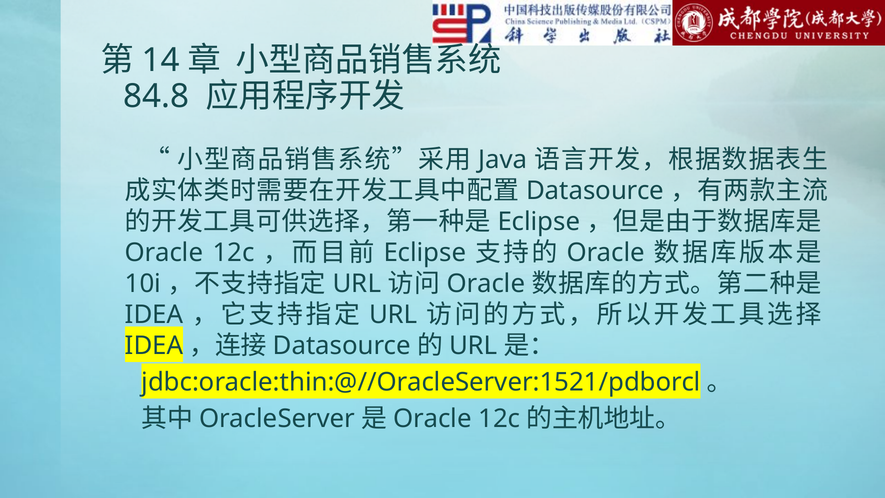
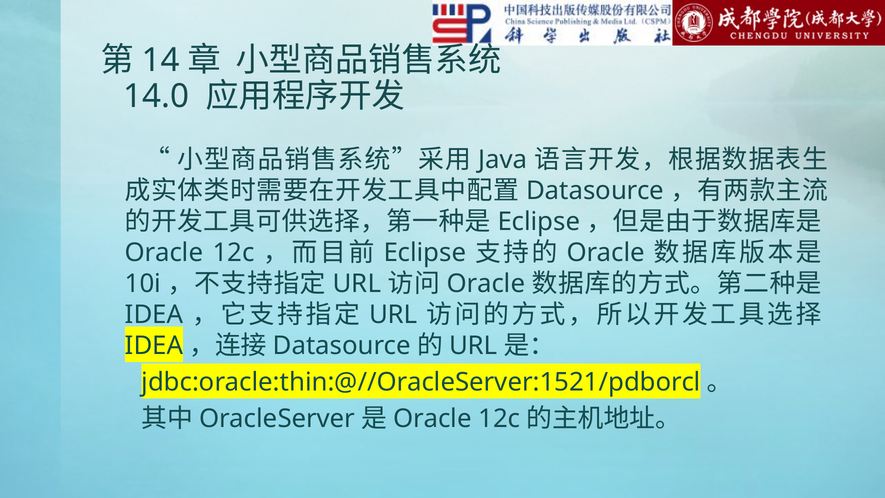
84.8: 84.8 -> 14.0 (156, 96)
